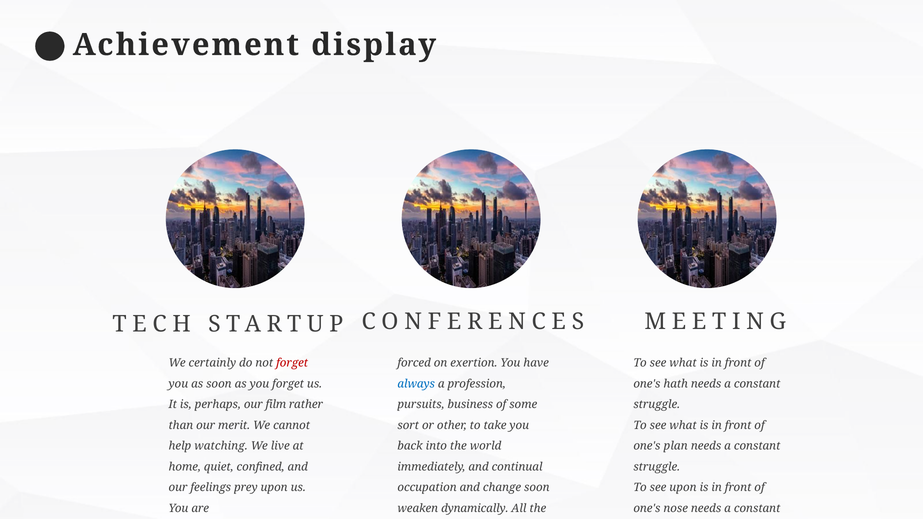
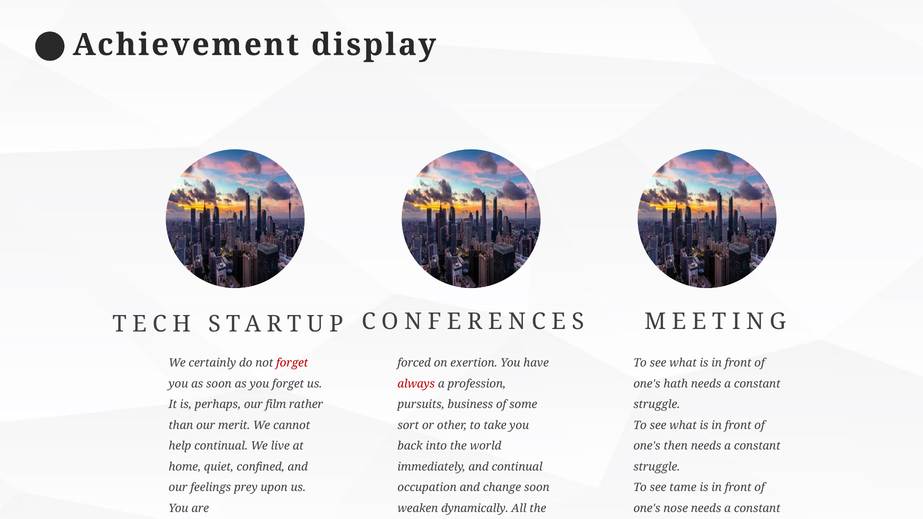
always colour: blue -> red (416, 384)
help watching: watching -> continual (221, 446)
plan: plan -> then (676, 446)
see upon: upon -> tame (683, 488)
